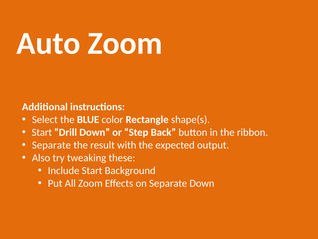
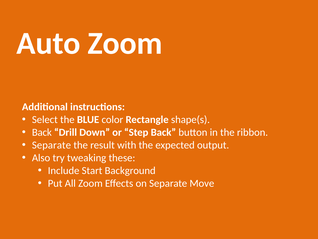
Start: Start -> Back (42, 132)
Separate Down: Down -> Move (202, 183)
